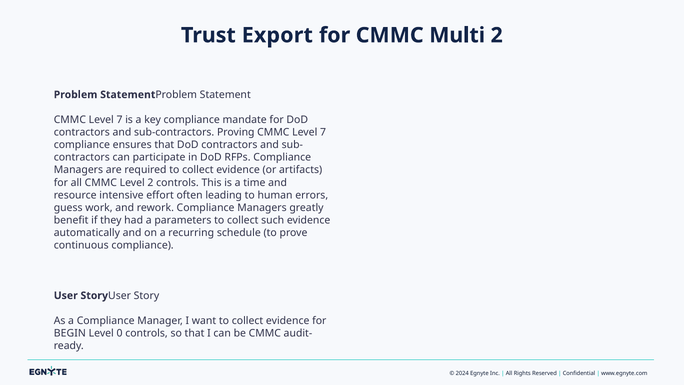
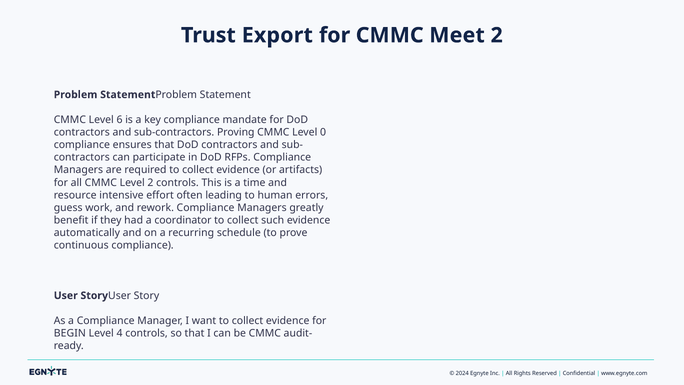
Multi: Multi -> Meet (457, 35)
7: 7 -> 6 (119, 120)
Proving CMMC Level 7: 7 -> 0 (323, 132)
parameters: parameters -> coordinator (183, 220)
0: 0 -> 4 (119, 333)
